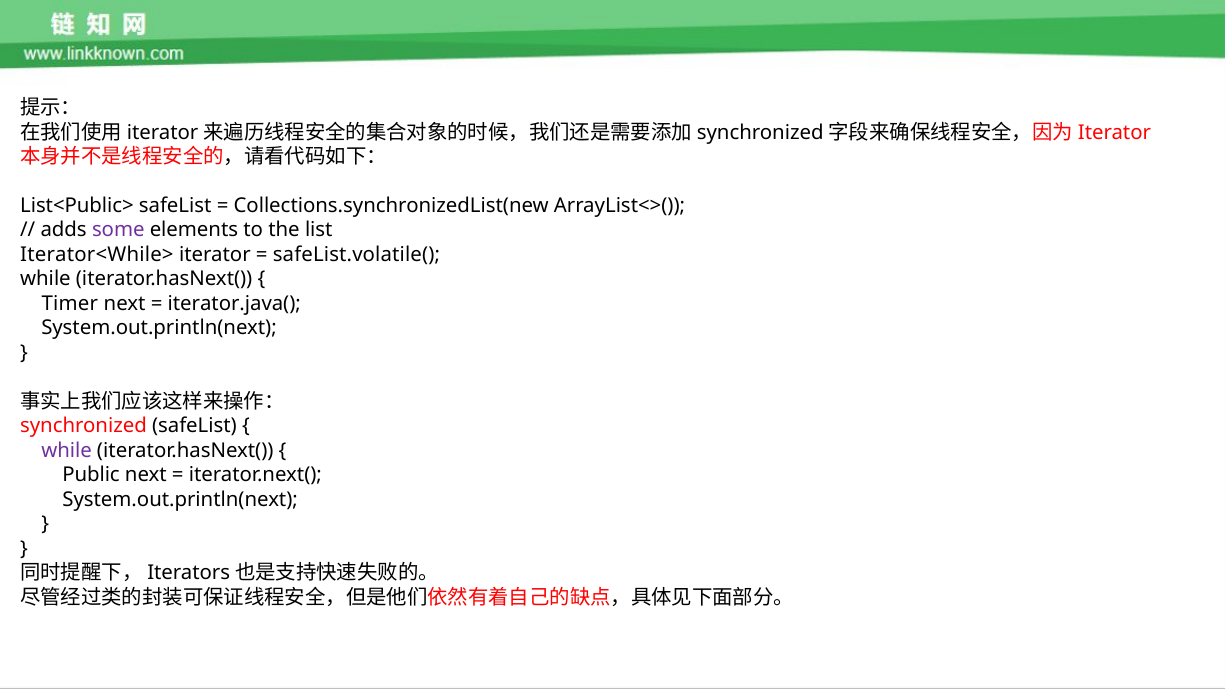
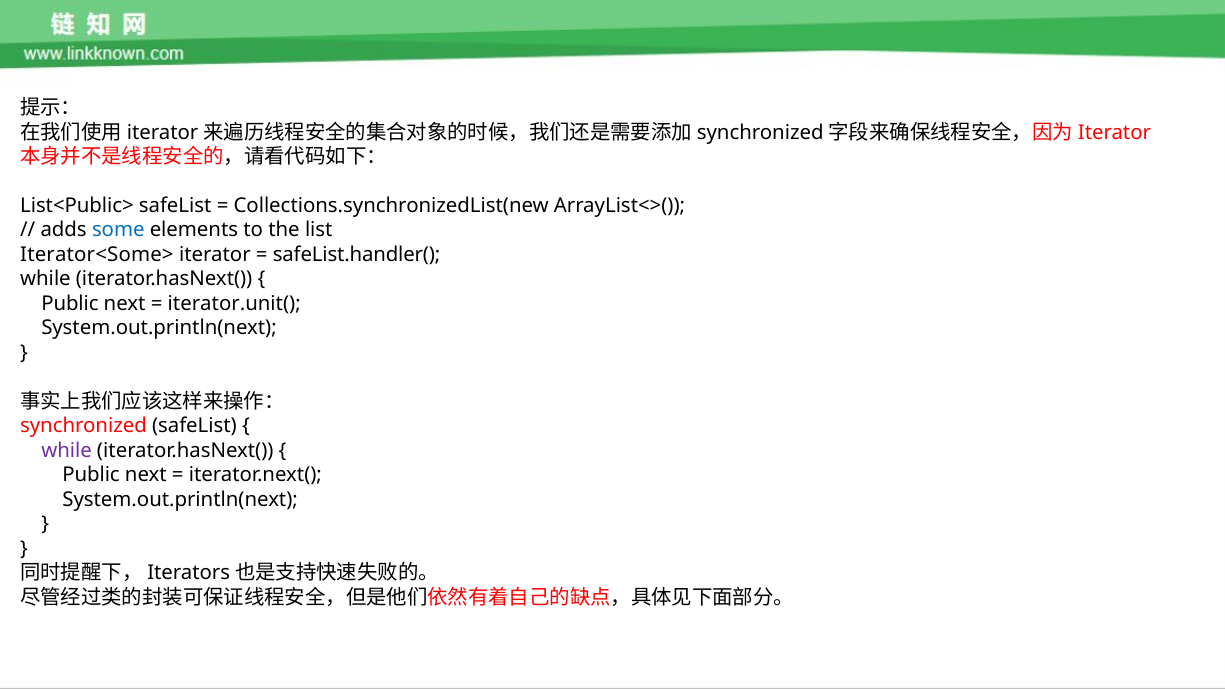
some colour: purple -> blue (118, 230)
Iterator<While>: Iterator<While> -> Iterator<Some> (97, 255)
safeList.volatile(: safeList.volatile( -> safeList.handler( (357, 255)
Timer: Timer -> Public (70, 304)
iterator.java(: iterator.java( -> iterator.unit( (234, 304)
